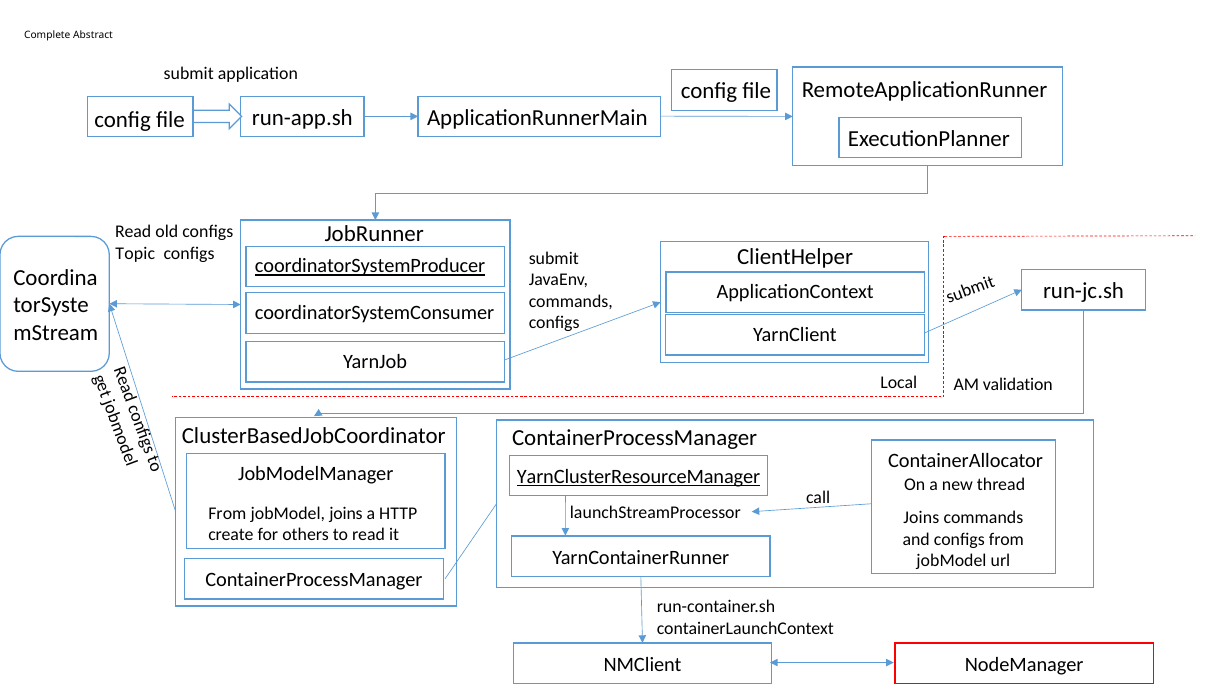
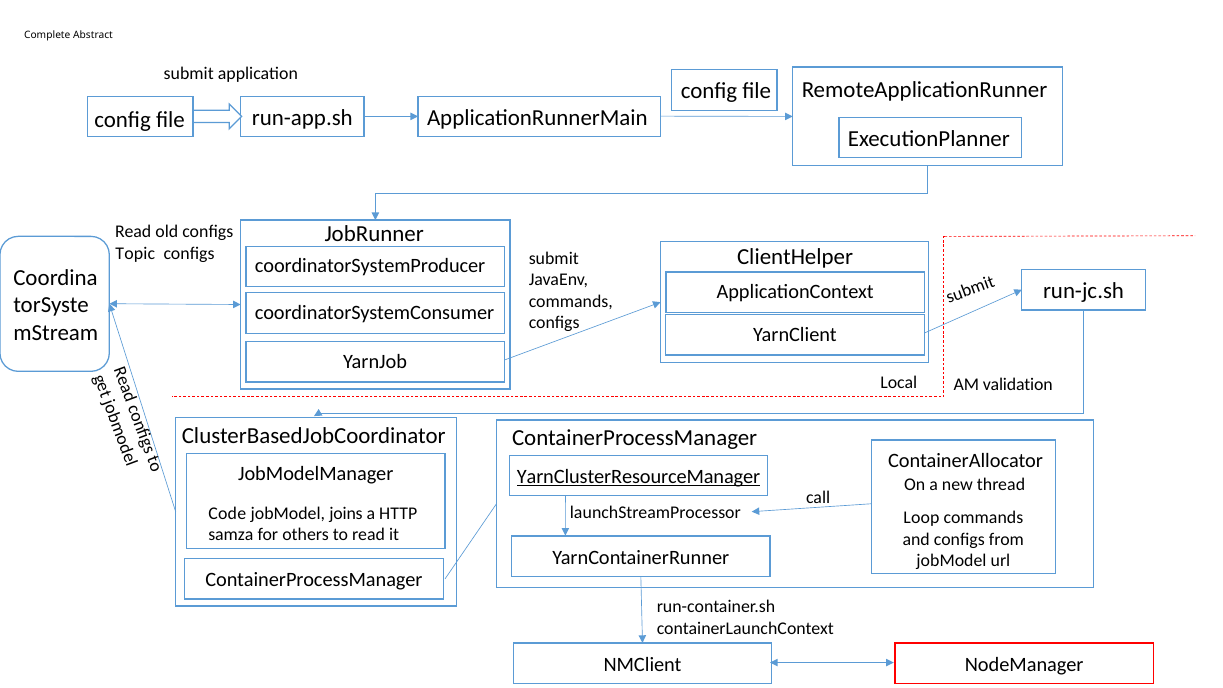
coordinatorSystemProducer underline: present -> none (370, 266)
From: From -> Code (227, 513)
Joins: Joins -> Loop (921, 518)
create: create -> samza (231, 535)
